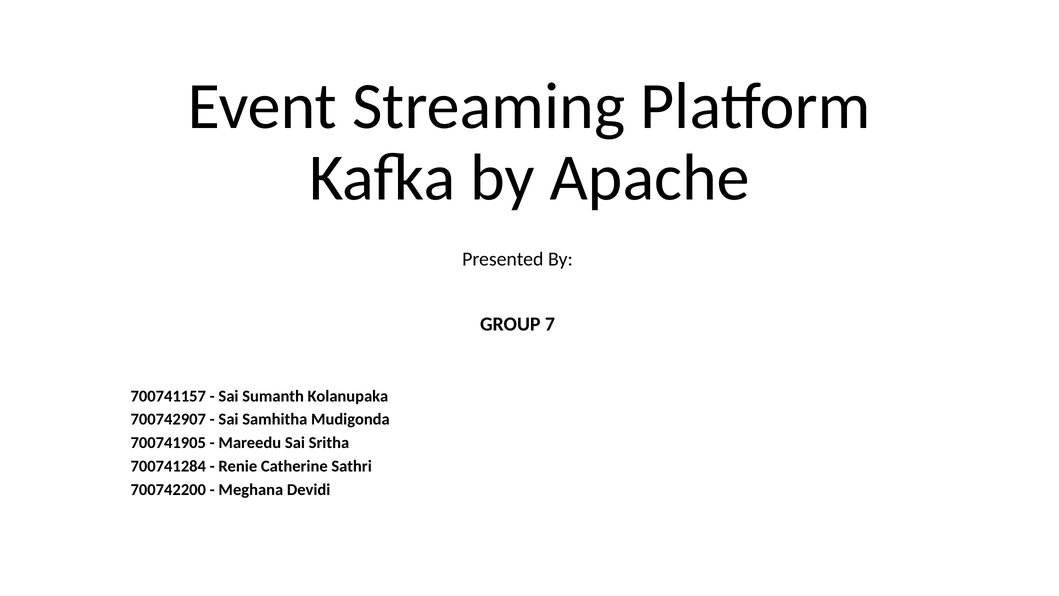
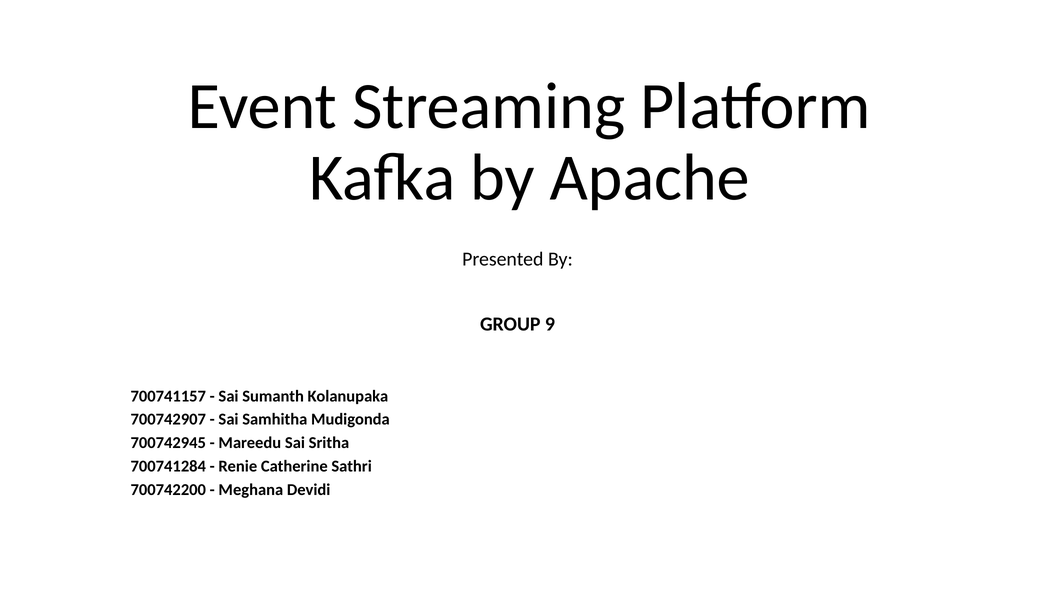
7: 7 -> 9 (550, 324)
700741905: 700741905 -> 700742945 (168, 443)
